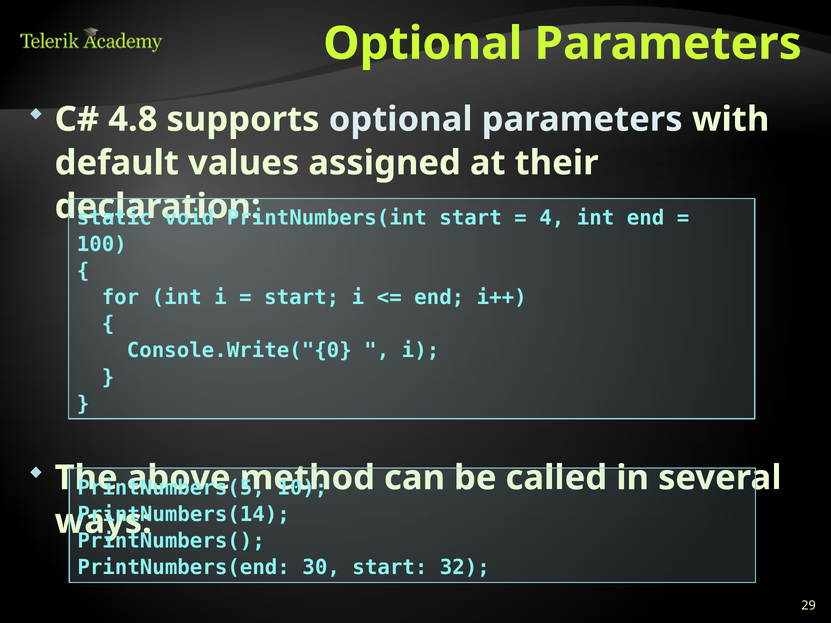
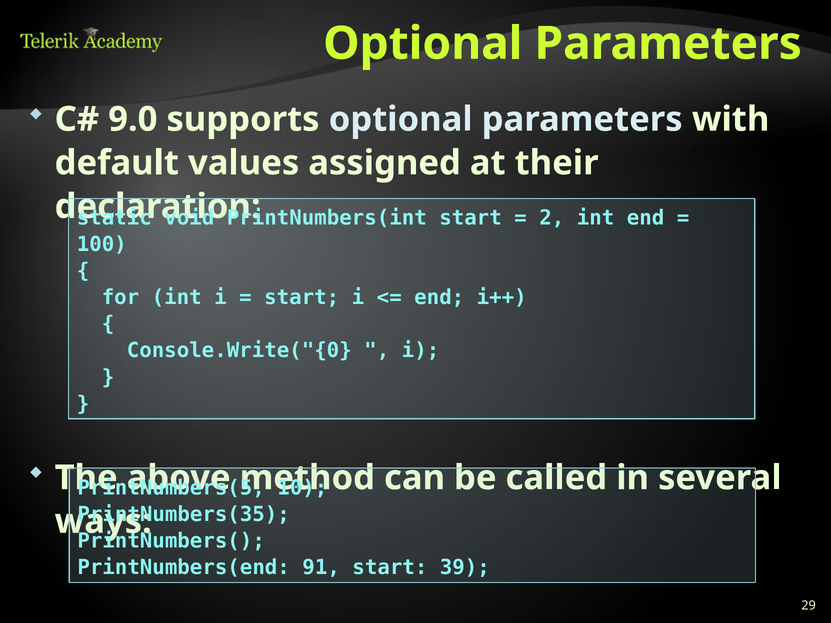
4.8: 4.8 -> 9.0 (133, 119)
4: 4 -> 2 (552, 218)
PrintNumbers(14: PrintNumbers(14 -> PrintNumbers(35 (184, 514)
30: 30 -> 91 (321, 568)
32: 32 -> 39 (465, 568)
